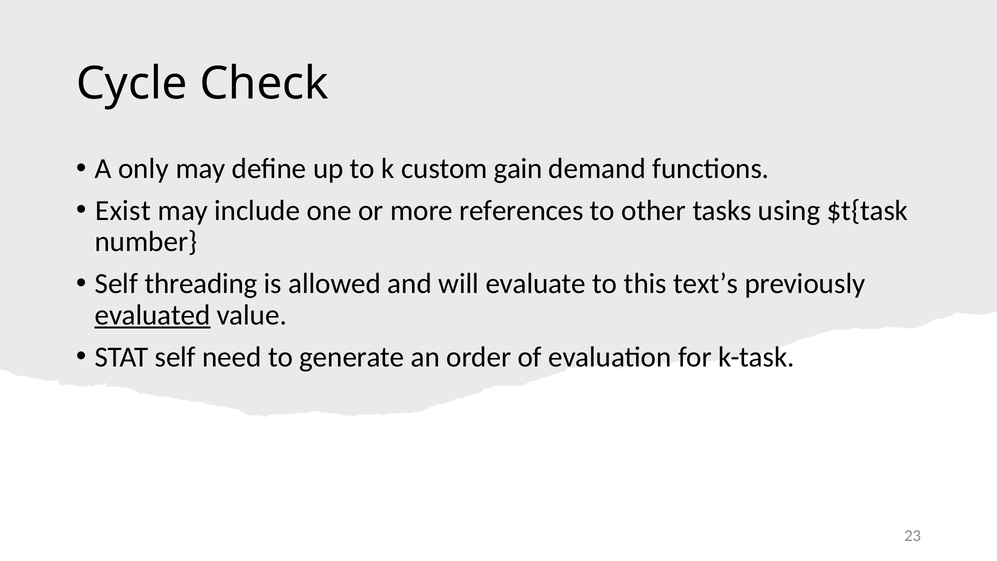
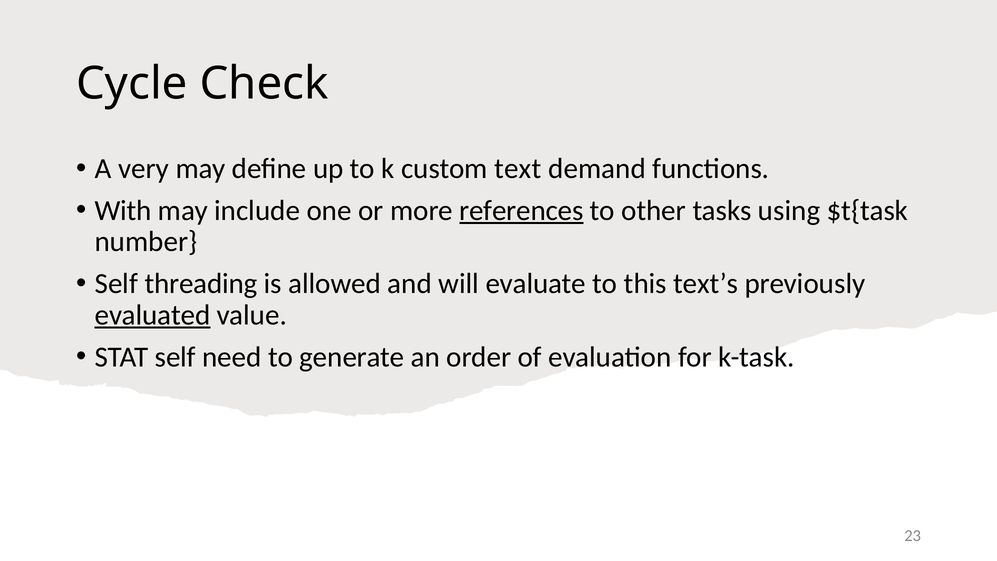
only: only -> very (144, 169)
gain: gain -> text (518, 169)
Exist: Exist -> With (123, 210)
references underline: none -> present (521, 210)
